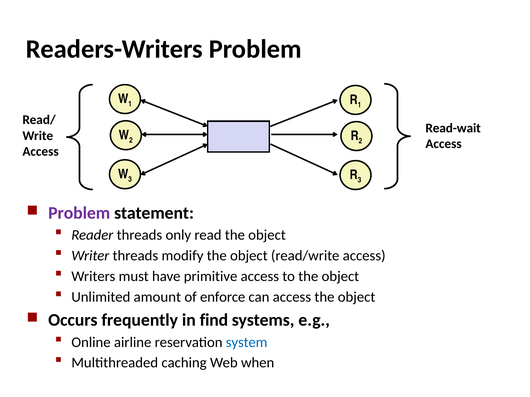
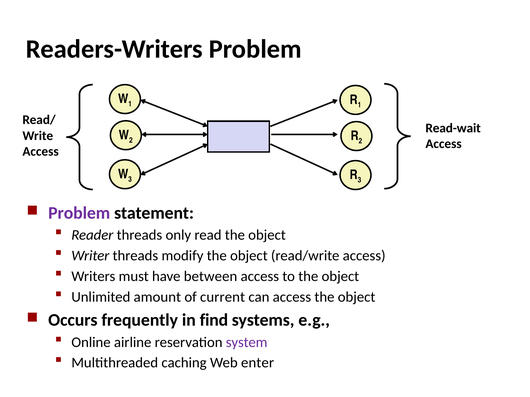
primitive: primitive -> between (211, 277)
enforce: enforce -> current (223, 297)
system colour: blue -> purple (247, 343)
when: when -> enter (258, 363)
